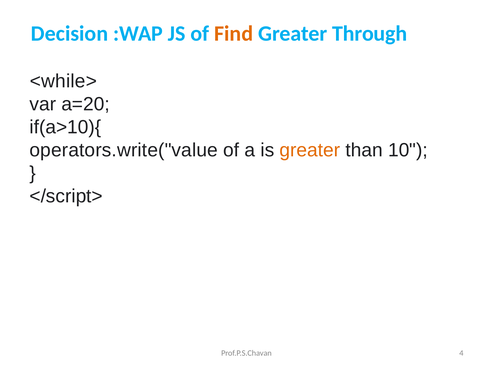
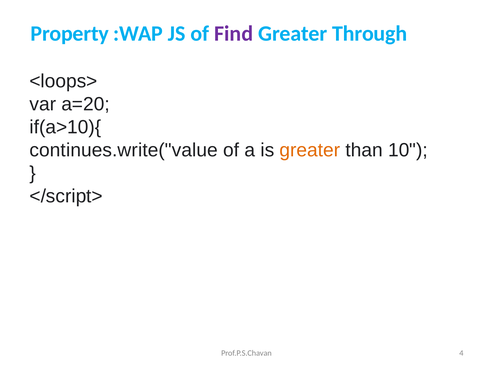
Decision: Decision -> Property (70, 34)
Find colour: orange -> purple (234, 34)
<while>: <while> -> <loops> (64, 81)
operators.write("value: operators.write("value -> continues.write("value (124, 150)
